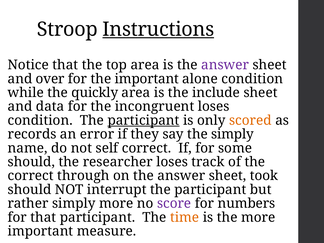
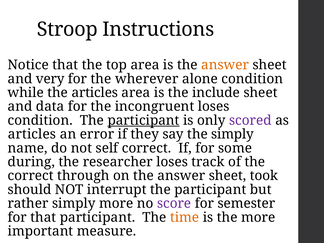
Instructions underline: present -> none (158, 29)
answer colour: purple -> orange (225, 65)
over: over -> very (50, 79)
the important: important -> wherever (147, 79)
the quickly: quickly -> articles (95, 93)
scored colour: orange -> purple (250, 120)
records: records -> articles (32, 134)
should: should -> during (31, 162)
numbers: numbers -> semester (246, 203)
